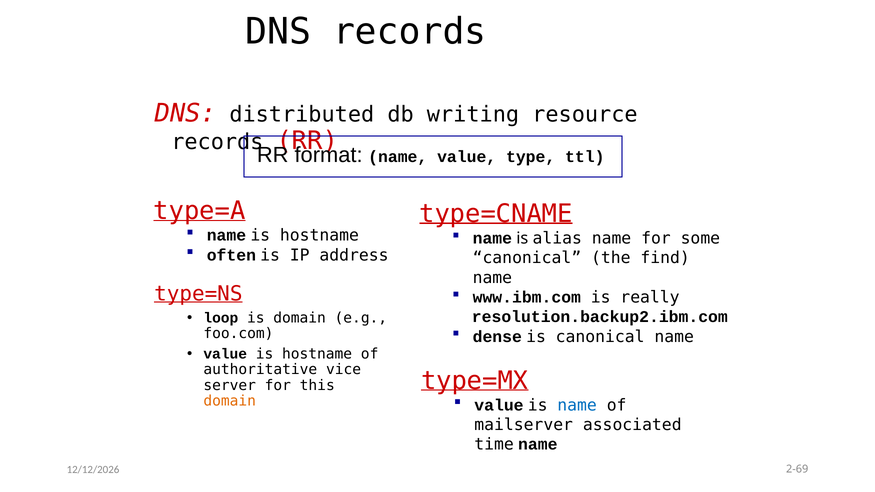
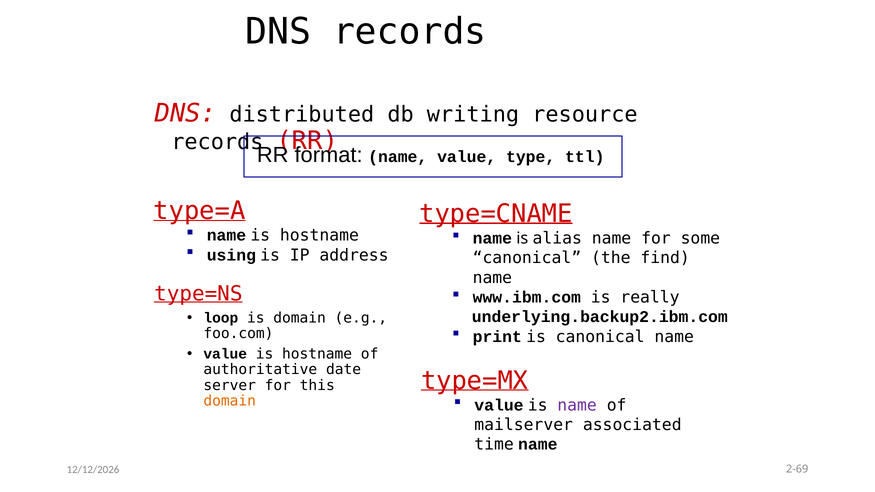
often: often -> using (231, 255)
resolution.backup2.ibm.com: resolution.backup2.ibm.com -> underlying.backup2.ibm.com (600, 317)
dense: dense -> print (497, 337)
vice: vice -> date (344, 370)
name colour: blue -> purple (577, 405)
